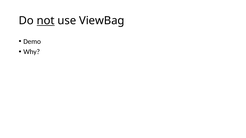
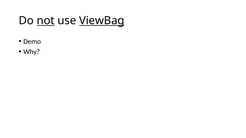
ViewBag underline: none -> present (102, 21)
